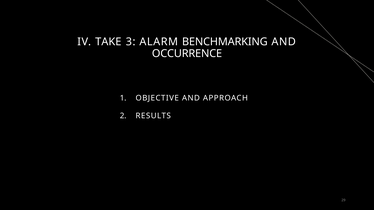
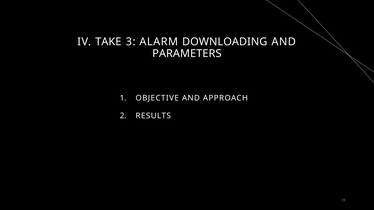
BENCHMARKING: BENCHMARKING -> DOWNLOADING (225, 42)
OCCURRENCE: OCCURRENCE -> PARAMETERS (187, 54)
